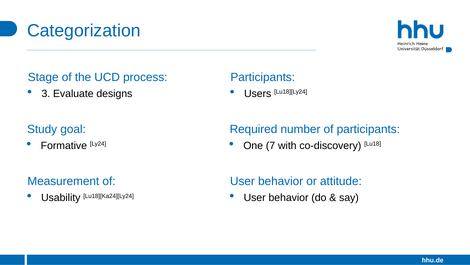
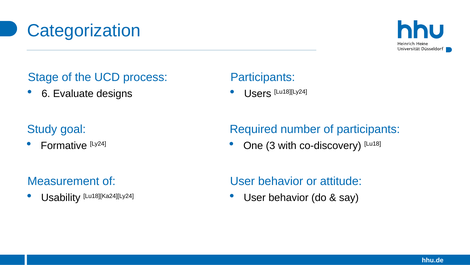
3: 3 -> 6 (46, 93)
7: 7 -> 3 (271, 145)
